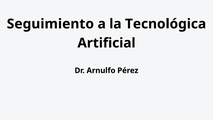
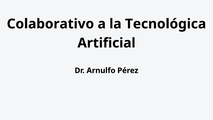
Seguimiento: Seguimiento -> Colaborativo (50, 24)
